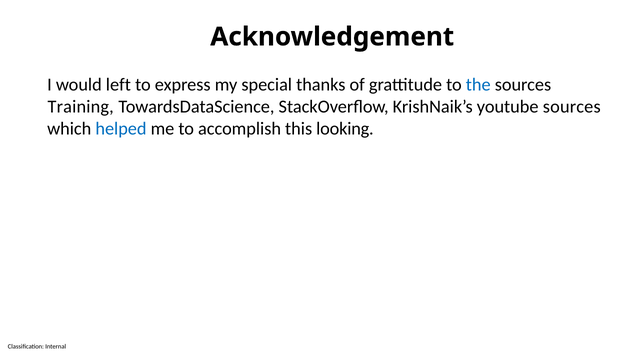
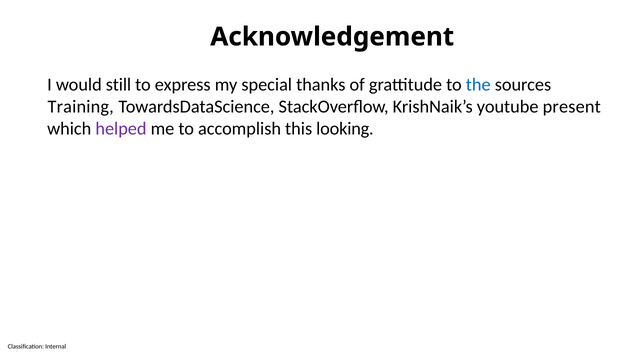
left: left -> still (118, 85)
youtube sources: sources -> present (572, 107)
helped colour: blue -> purple (121, 129)
